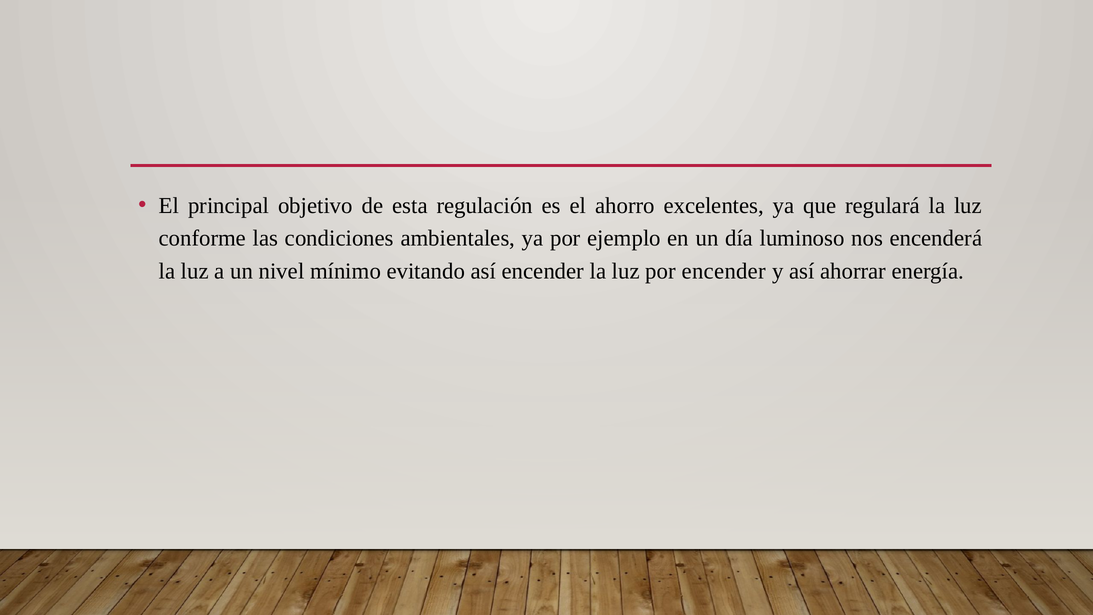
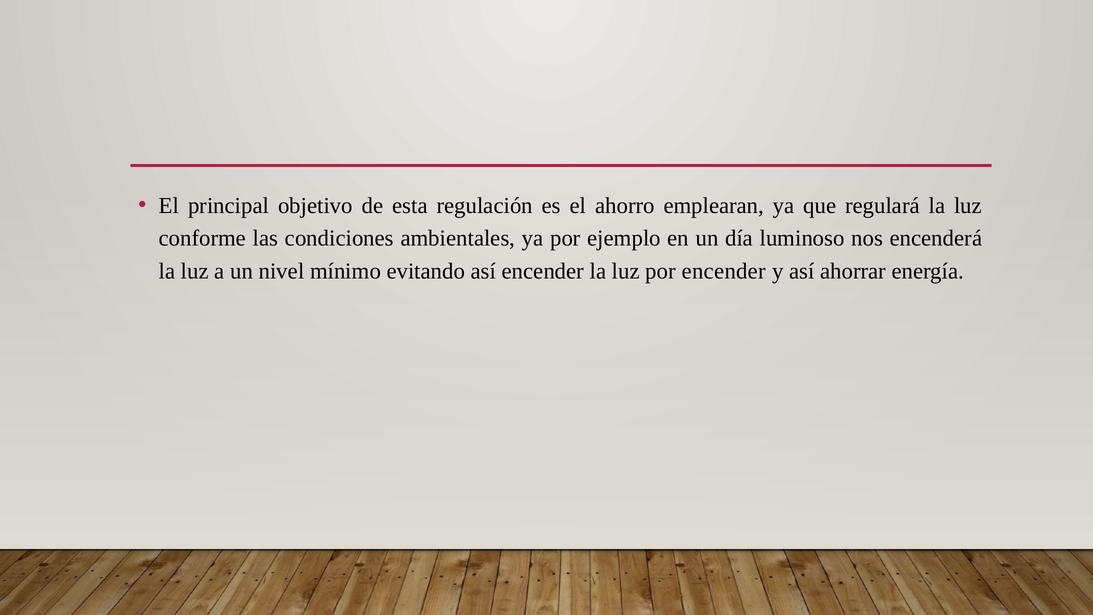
excelentes: excelentes -> emplearan (714, 206)
